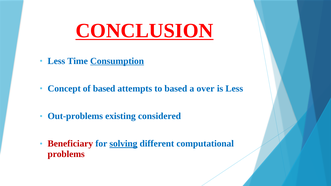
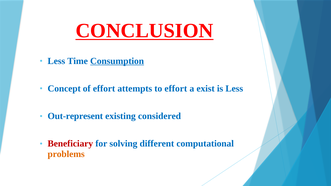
of based: based -> effort (104, 89)
to based: based -> effort (176, 89)
over: over -> exist (206, 89)
Out-problems: Out-problems -> Out-represent (75, 116)
solving underline: present -> none (123, 144)
problems colour: red -> orange (66, 154)
